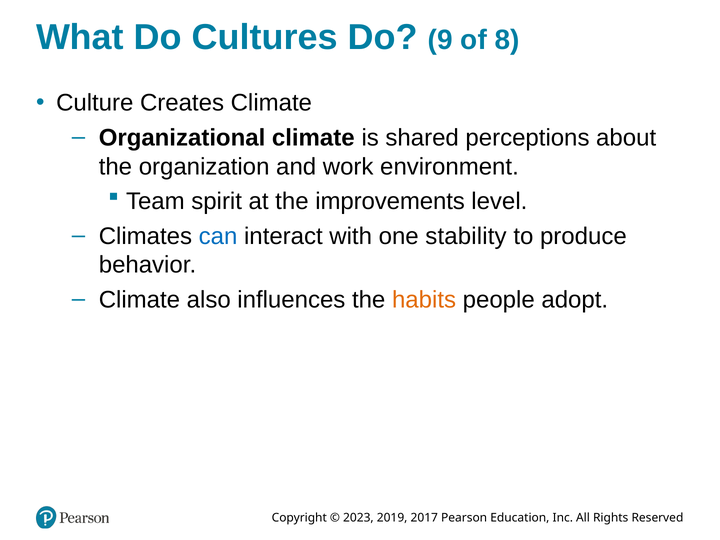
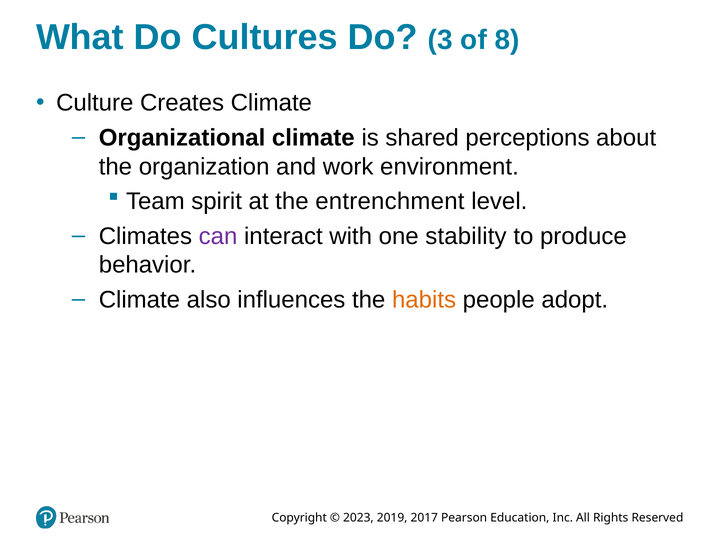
9: 9 -> 3 (440, 40)
improvements: improvements -> entrenchment (390, 201)
can colour: blue -> purple (218, 236)
